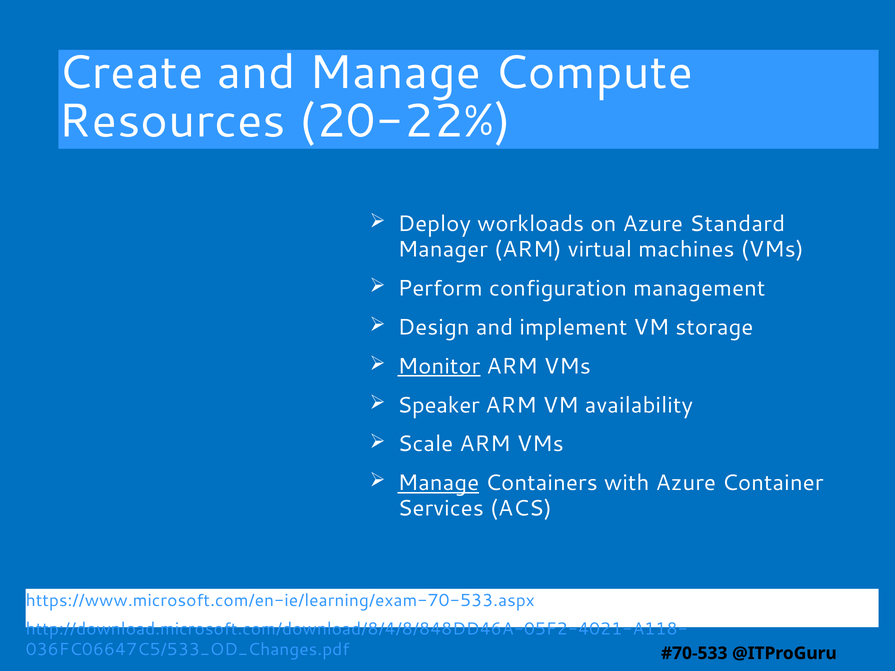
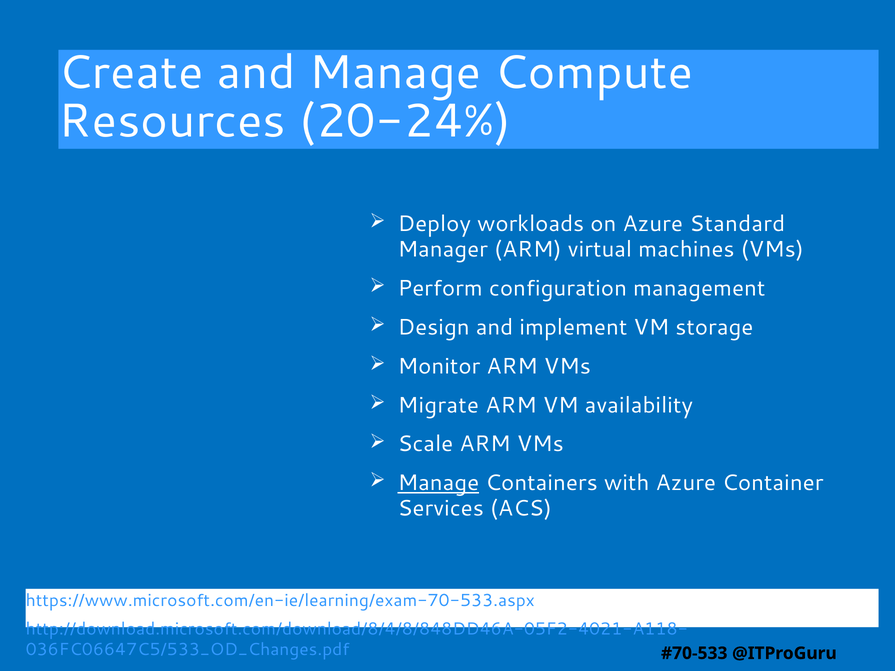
20-22%: 20-22% -> 20-24% (405, 121)
Monitor underline: present -> none (439, 366)
Speaker: Speaker -> Migrate (438, 405)
